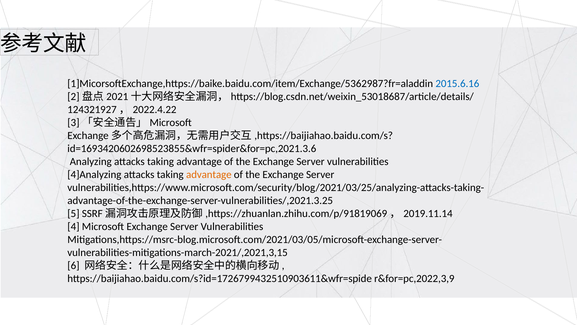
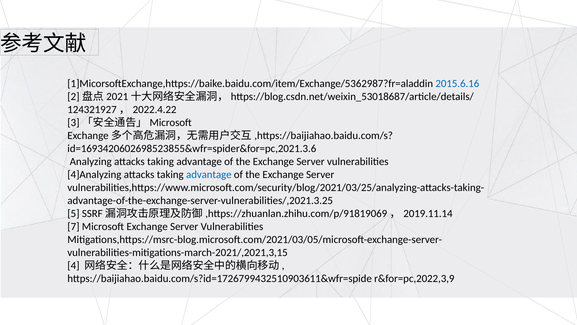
advantage colour: orange -> blue (209, 174)
4: 4 -> 7 (73, 226)
6: 6 -> 4 (73, 265)
